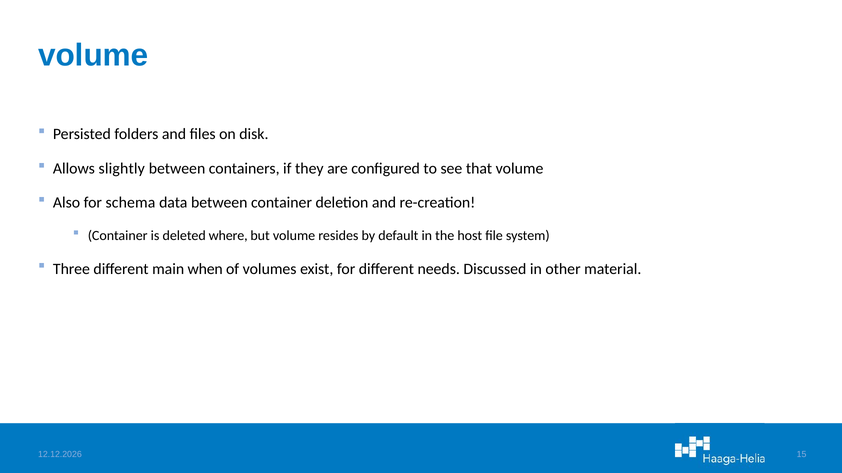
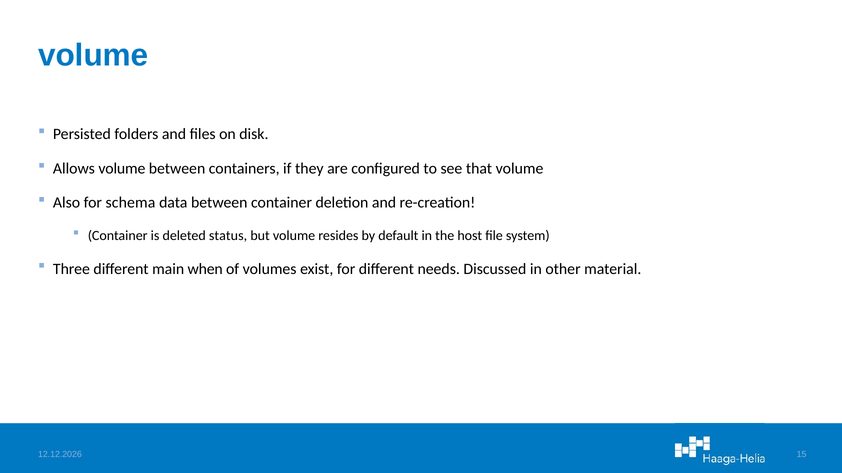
Allows slightly: slightly -> volume (122, 169)
where: where -> status (228, 236)
